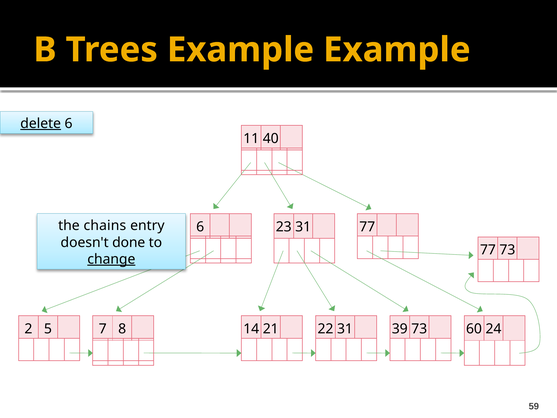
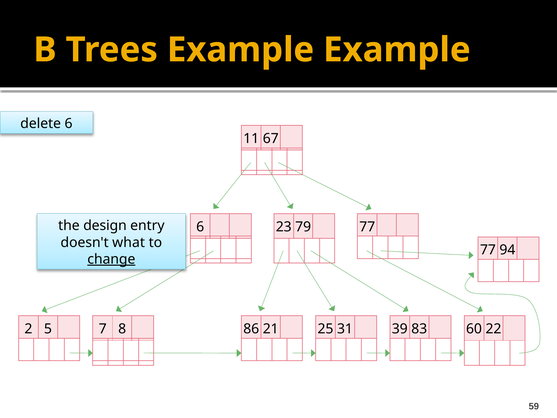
delete underline: present -> none (41, 123)
40: 40 -> 67 (271, 138)
chains: chains -> design (105, 226)
23 31: 31 -> 79 (303, 227)
done: done -> what (129, 242)
77 73: 73 -> 94 (507, 250)
14: 14 -> 86 (251, 329)
22: 22 -> 25 (325, 329)
39 73: 73 -> 83 (419, 329)
24: 24 -> 22 (494, 329)
